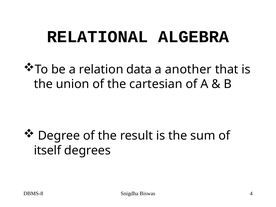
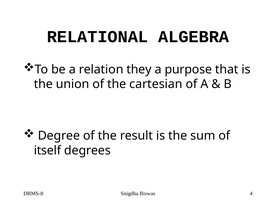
data: data -> they (139, 69)
another: another -> purpose (188, 69)
